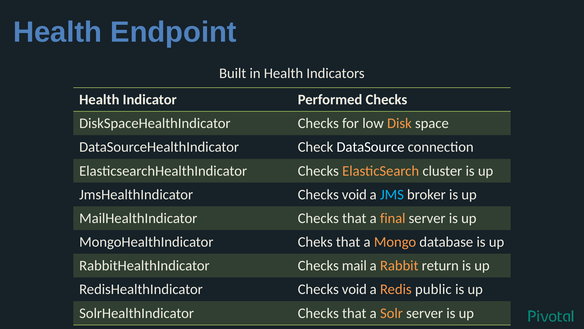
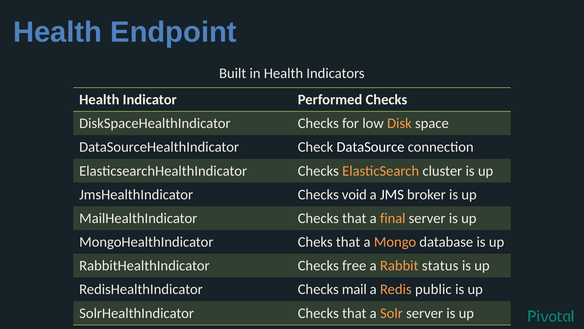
JMS colour: light blue -> white (392, 194)
mail: mail -> free (354, 265)
return: return -> status (440, 265)
RedisHealthIndicator Checks void: void -> mail (354, 289)
